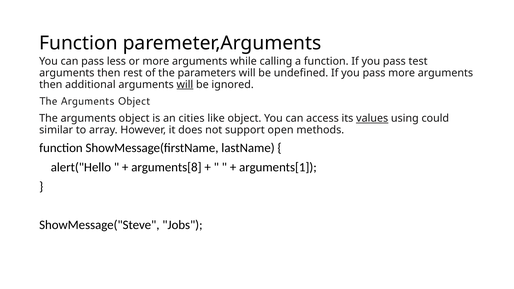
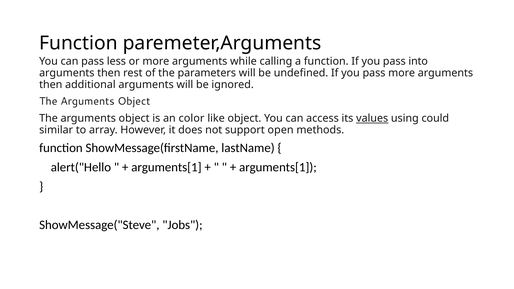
test: test -> into (418, 61)
will underline: present -> none (185, 85)
cities: cities -> color (192, 118)
arguments[8: arguments[8 -> arguments[1 (166, 167)
